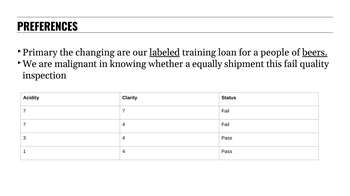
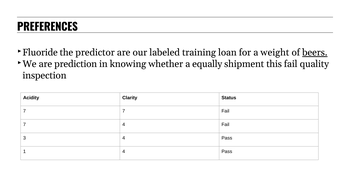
Primary: Primary -> Fluoride (40, 53)
changing: changing -> predictor (95, 53)
labeled underline: present -> none (165, 53)
people: people -> weight (275, 53)
malignant: malignant -> prediction (76, 64)
